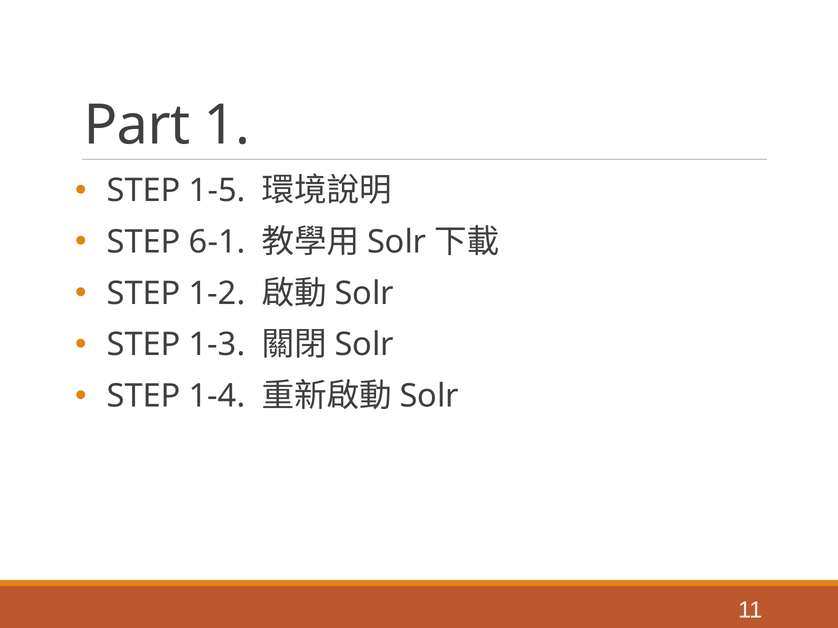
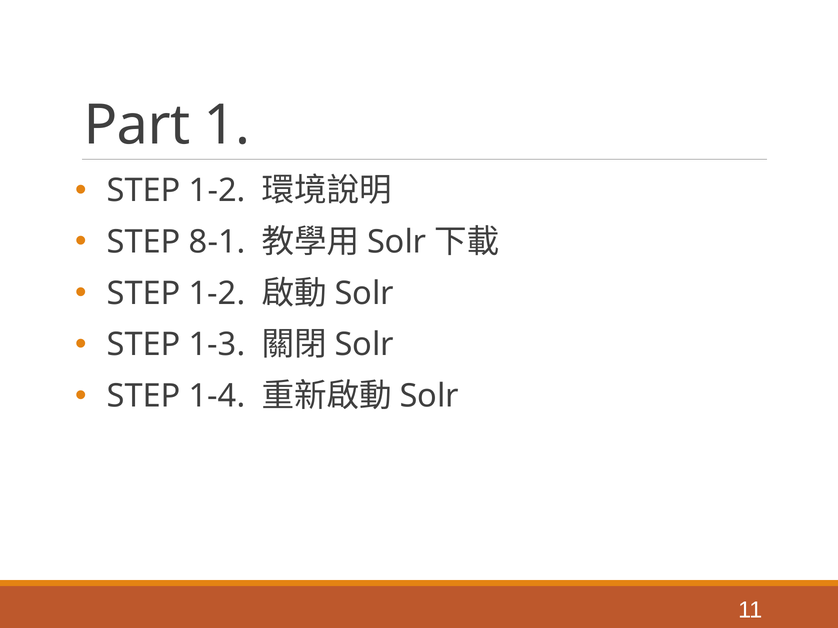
1-5: 1-5 -> 1-2 (217, 191)
6-1: 6-1 -> 8-1 (217, 242)
